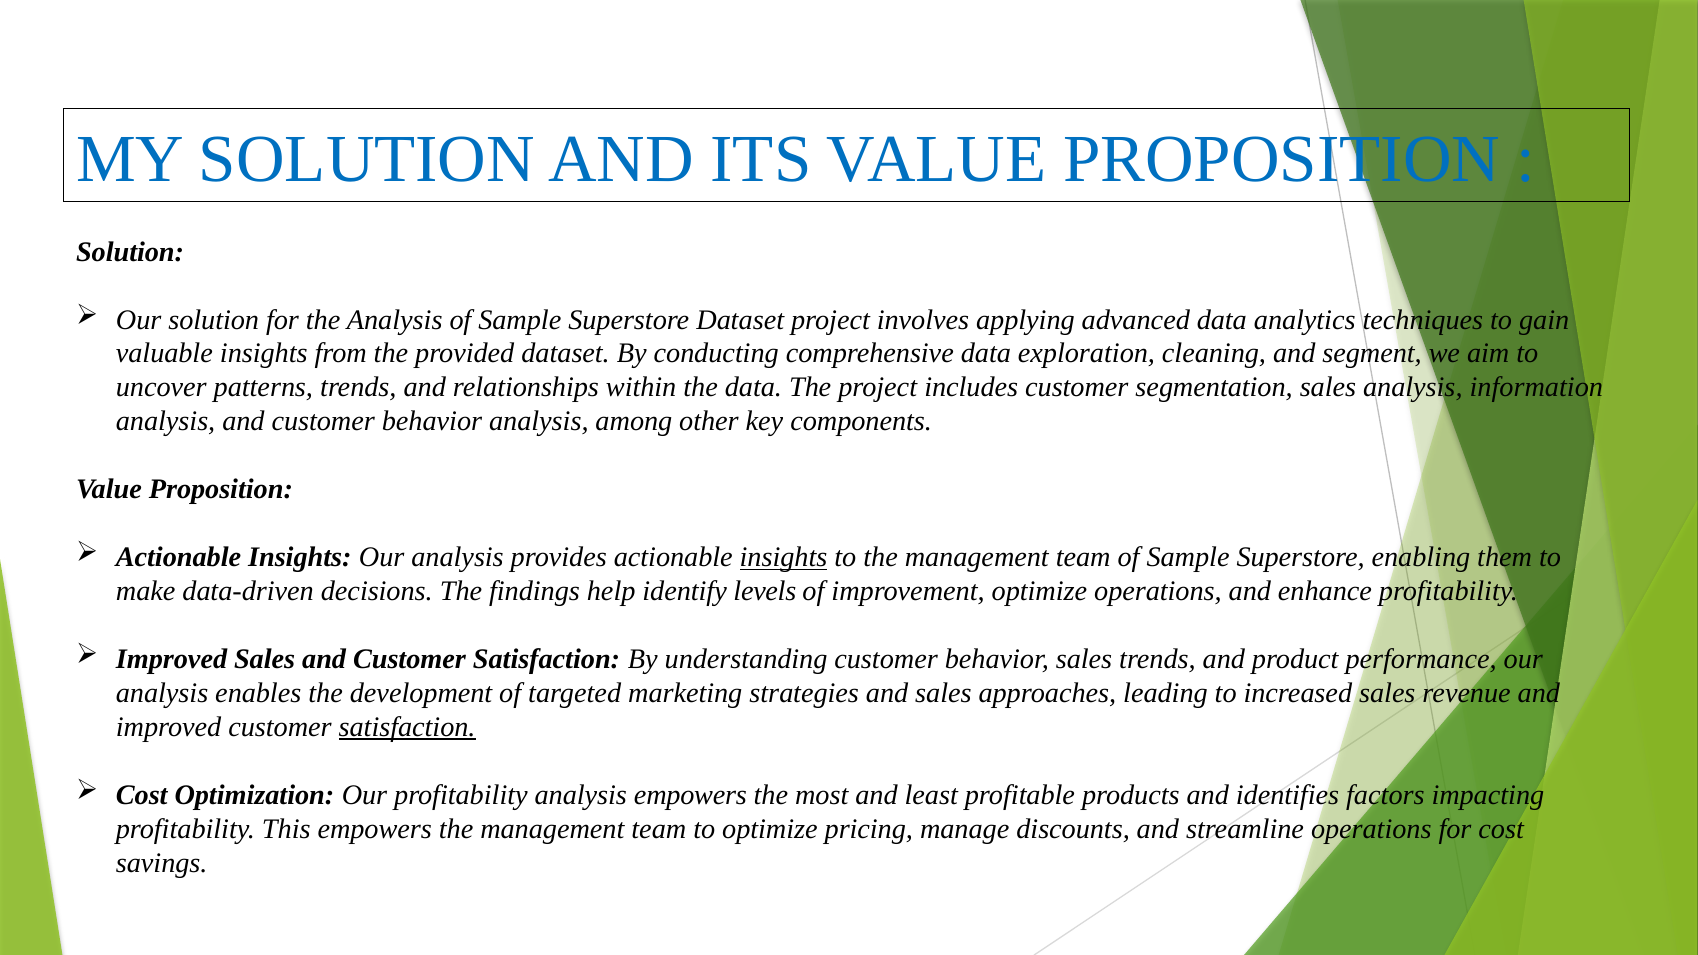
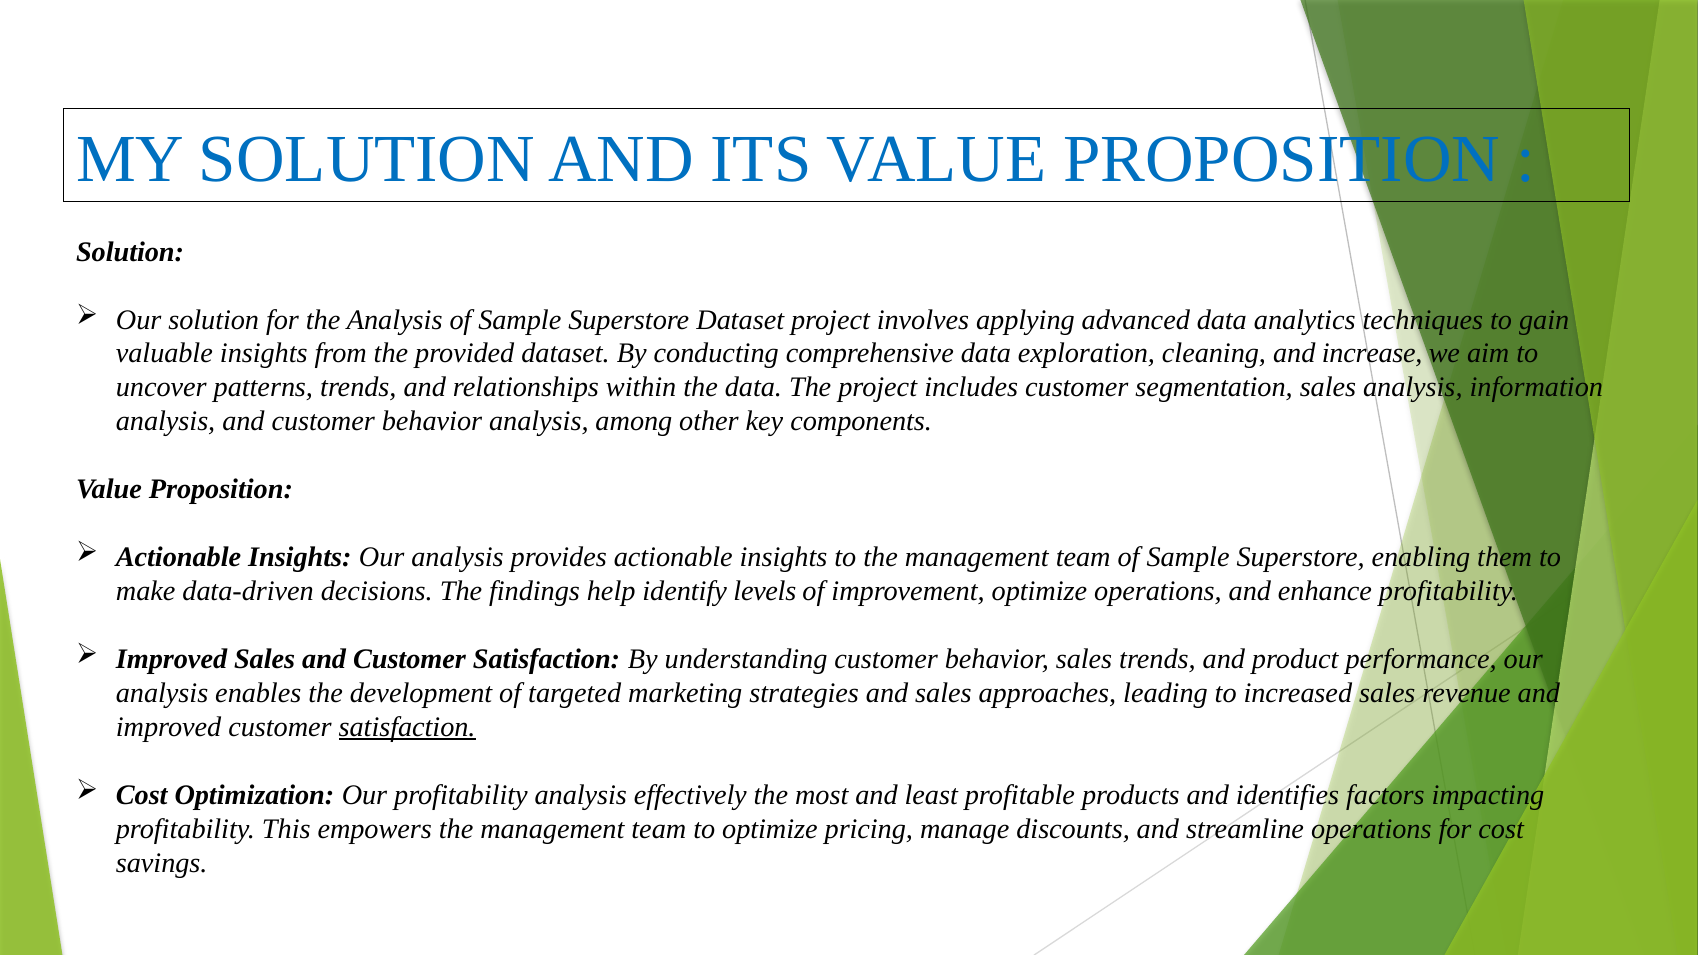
segment: segment -> increase (1372, 354)
insights underline: present -> none (783, 557)
analysis empowers: empowers -> effectively (690, 795)
